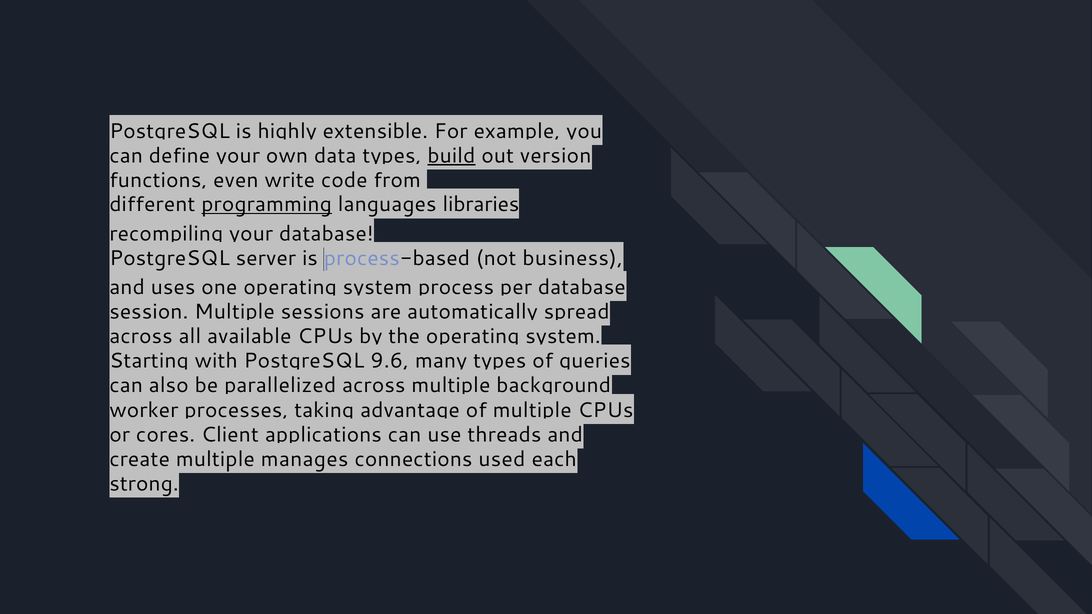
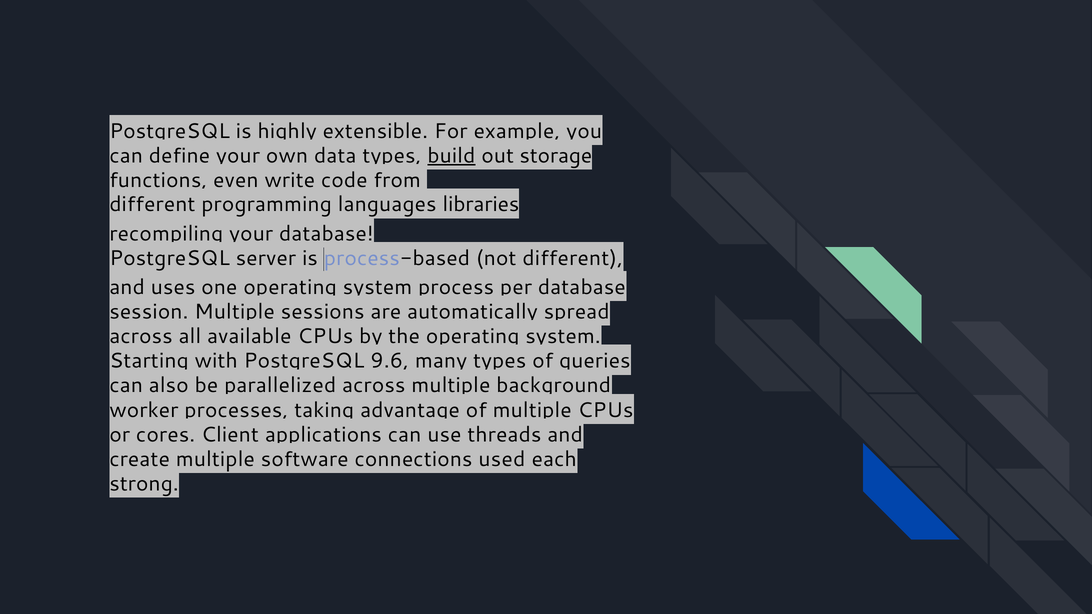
version: version -> storage (556, 156)
programming underline: present -> none (267, 205)
not business: business -> different (573, 258)
manages: manages -> software (305, 459)
